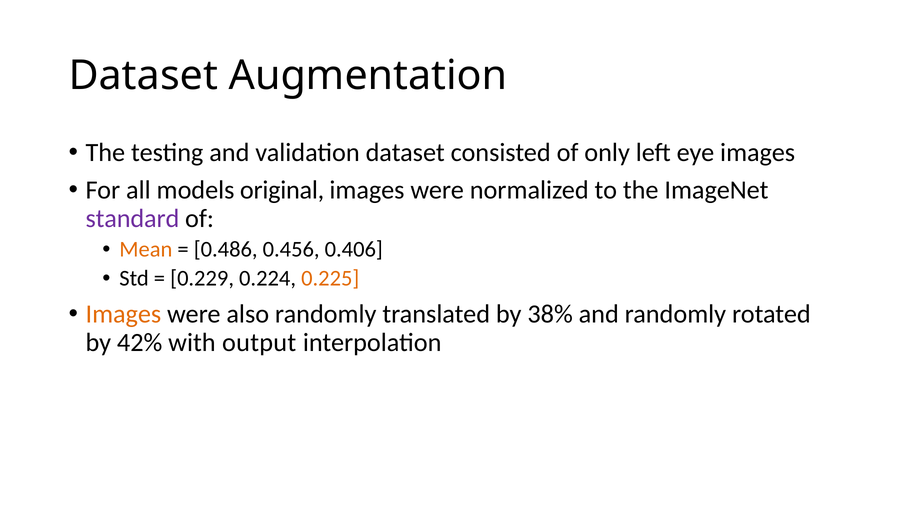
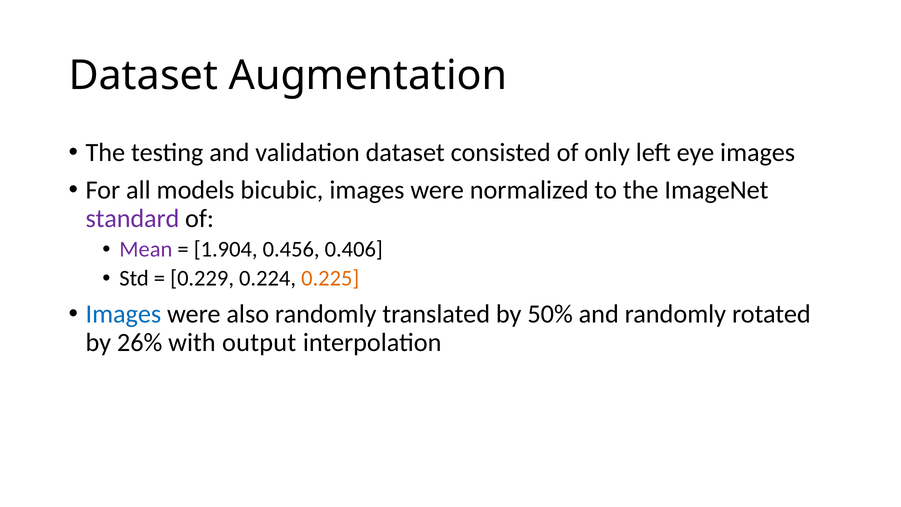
original: original -> bicubic (282, 190)
Mean colour: orange -> purple (146, 249)
0.486: 0.486 -> 1.904 (226, 249)
Images colour: orange -> blue (123, 314)
38%: 38% -> 50% (550, 314)
42%: 42% -> 26% (140, 342)
